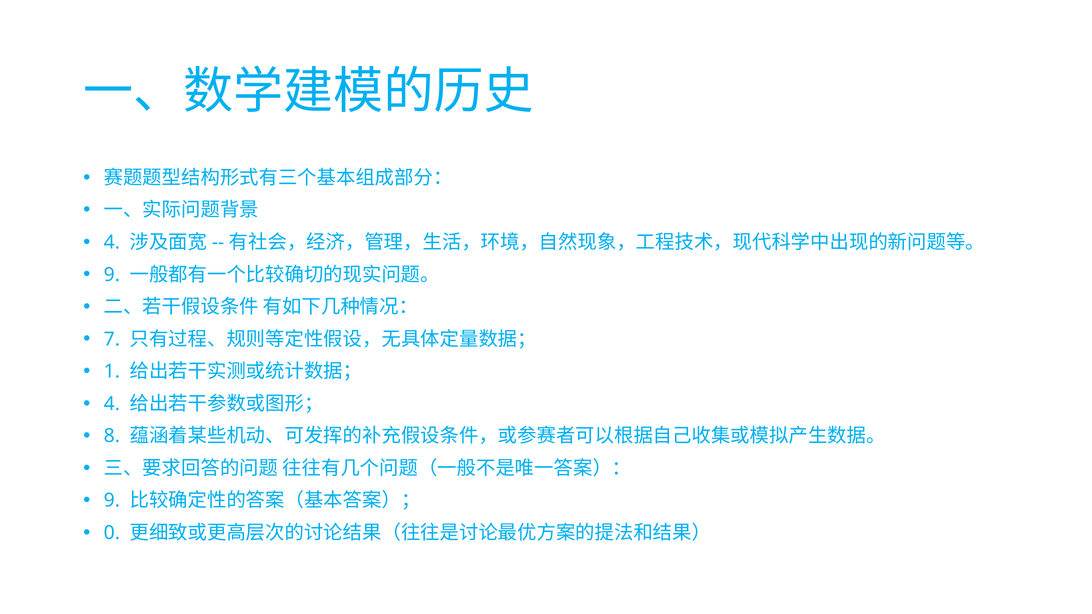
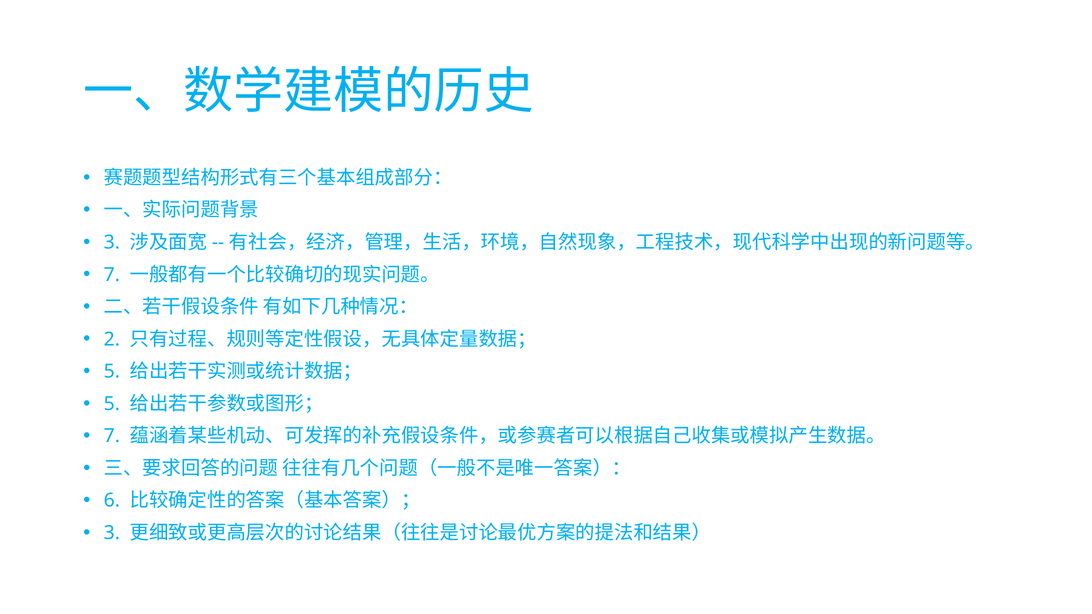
4: 4 -> 3 (112, 242)
9: 9 -> 7 (112, 275)
7: 7 -> 2 (112, 339)
1: 1 -> 5 (112, 372)
4: 4 -> 5 (112, 404)
8: 8 -> 7 (112, 436)
9: 9 -> 6 (112, 501)
0: 0 -> 3 (112, 533)
